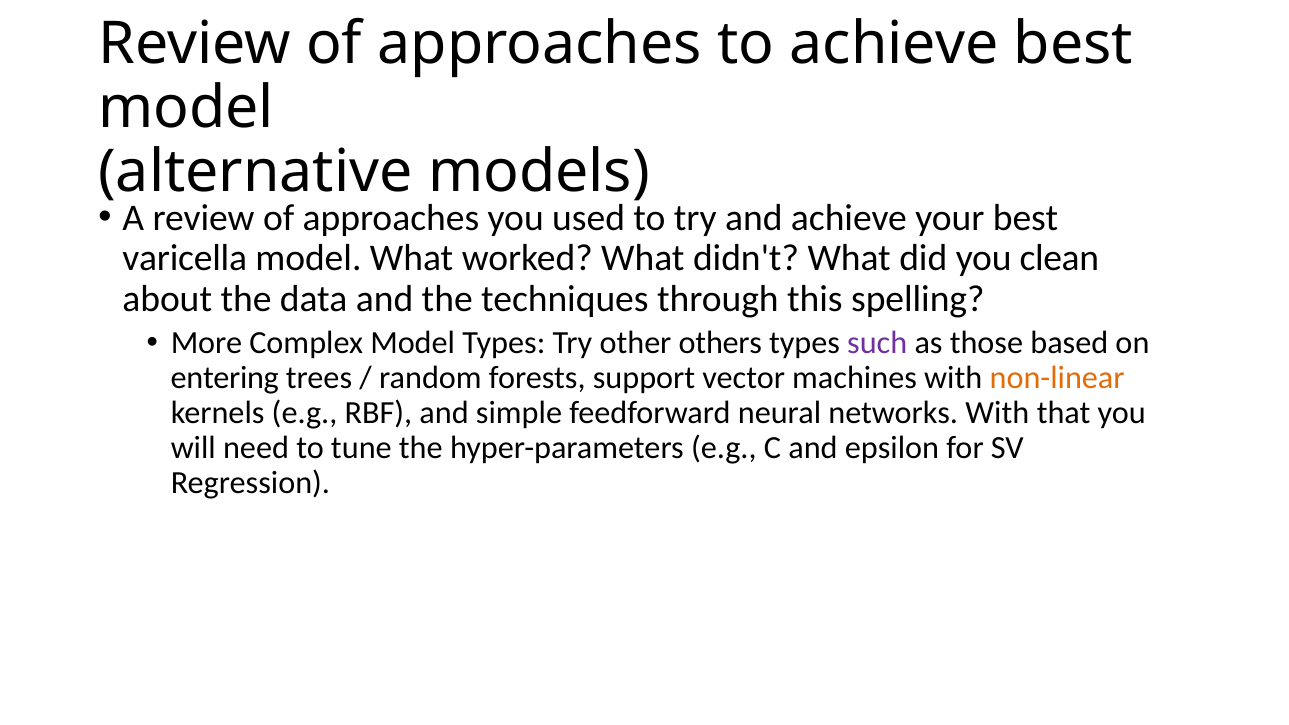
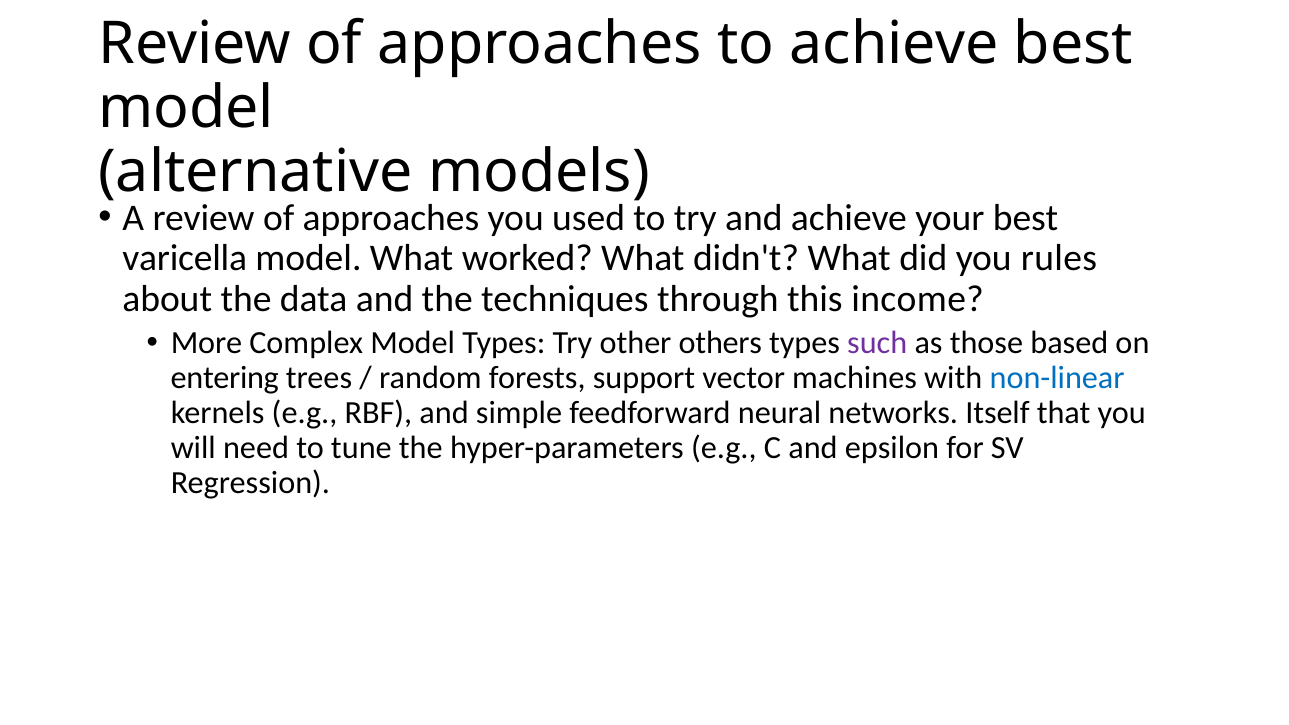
clean: clean -> rules (1059, 258)
spelling: spelling -> income (918, 299)
non-linear colour: orange -> blue (1057, 378)
networks With: With -> Itself (997, 413)
